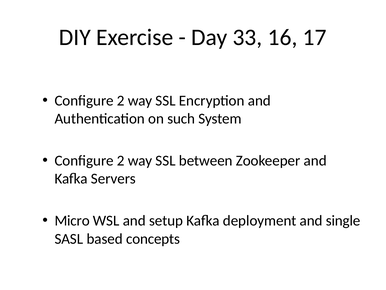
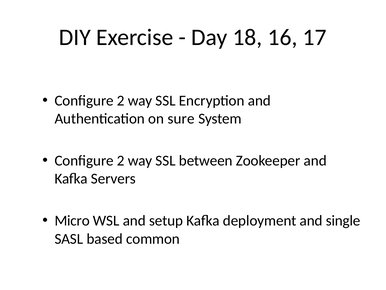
33: 33 -> 18 (247, 37)
such: such -> sure (181, 118)
concepts: concepts -> common (153, 238)
